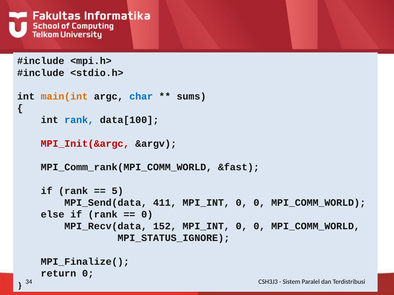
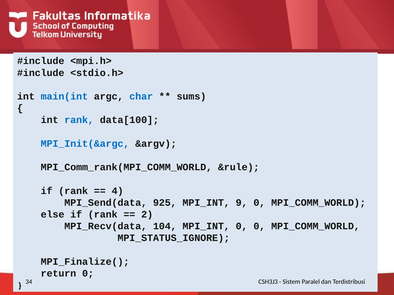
main(int colour: orange -> blue (64, 97)
MPI_Init(&argc colour: red -> blue (85, 144)
&fast: &fast -> &rule (239, 167)
5: 5 -> 4 (118, 191)
411: 411 -> 925 (165, 203)
0: 0 -> 9 (242, 203)
0: 0 -> 2 (147, 215)
152: 152 -> 104 (165, 227)
